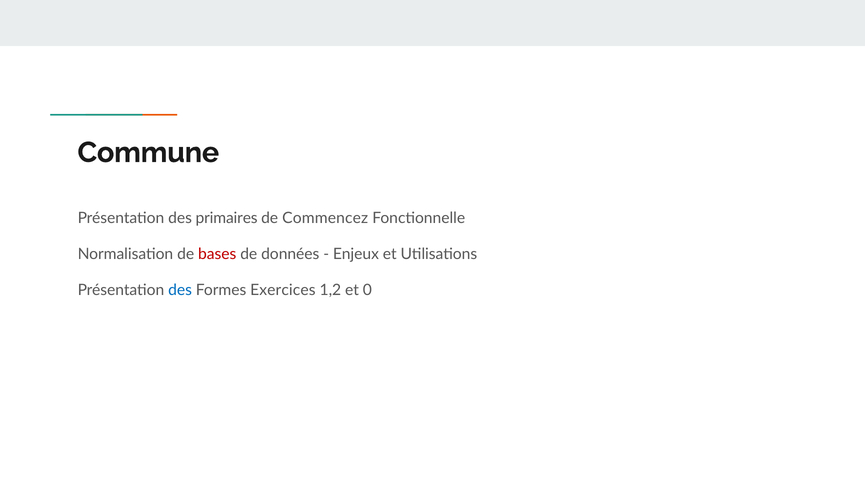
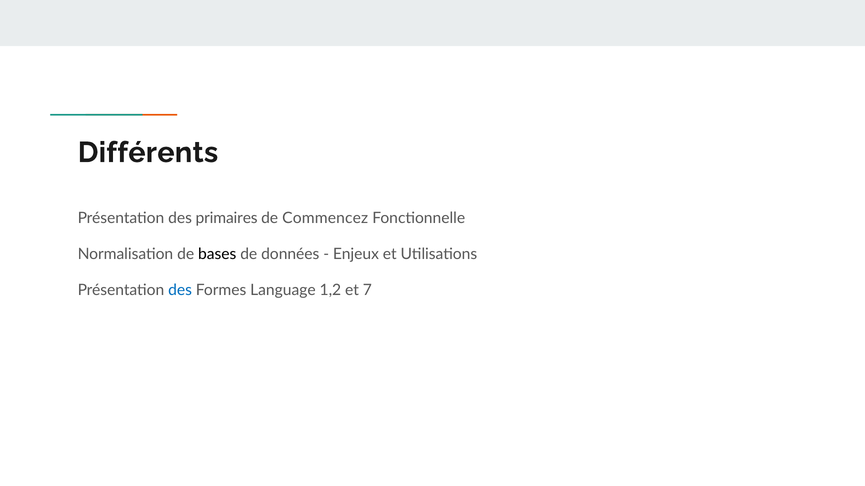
Commune: Commune -> Différents (148, 153)
bases colour: red -> black (217, 254)
Exercices: Exercices -> Language (283, 290)
0: 0 -> 7 (367, 290)
